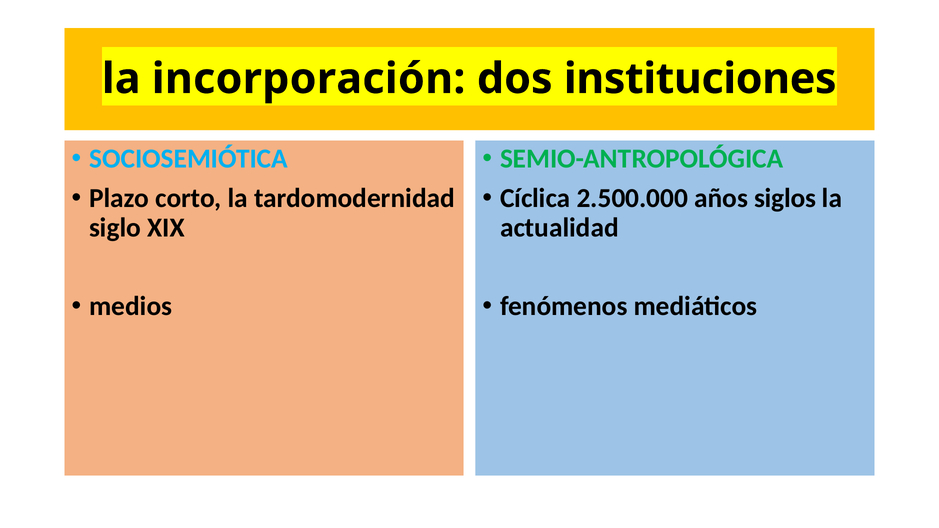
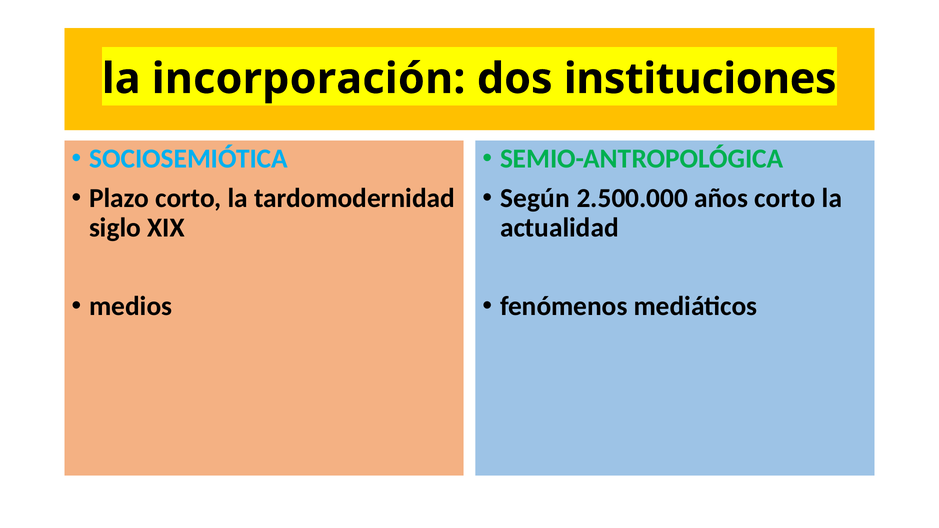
Cíclica: Cíclica -> Según (535, 198)
años siglos: siglos -> corto (785, 198)
